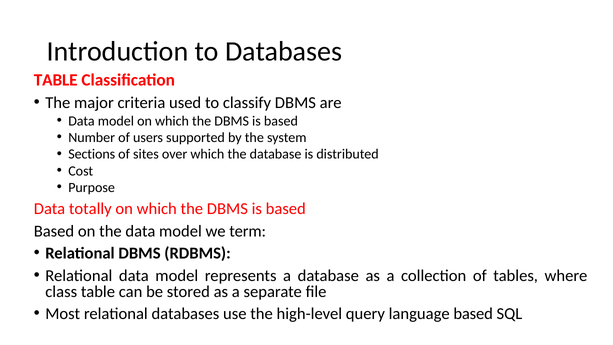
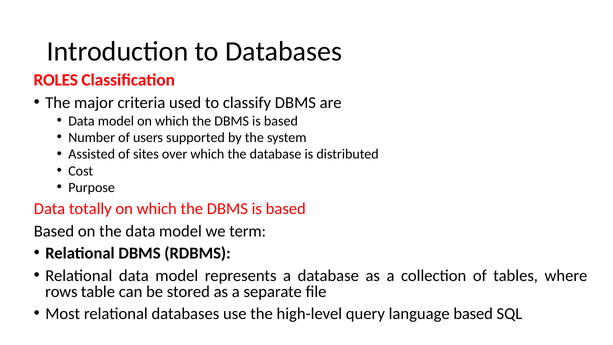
TABLE: TABLE -> ROLES (56, 80)
Sections: Sections -> Assisted (92, 154)
class: class -> rows (61, 291)
